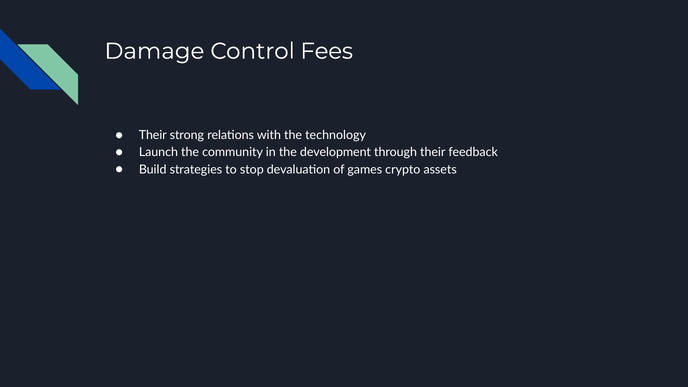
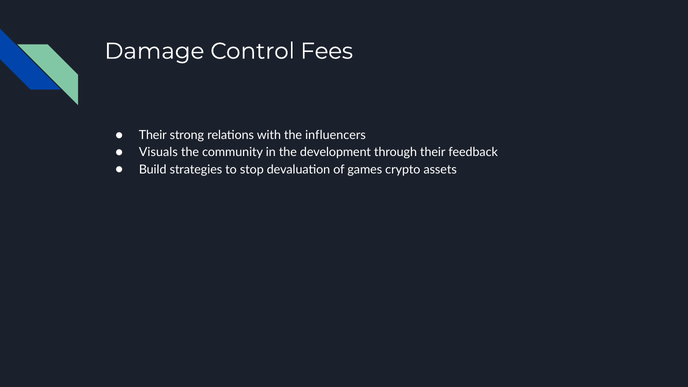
technology: technology -> influencers (336, 135)
Launch: Launch -> Visuals (158, 152)
